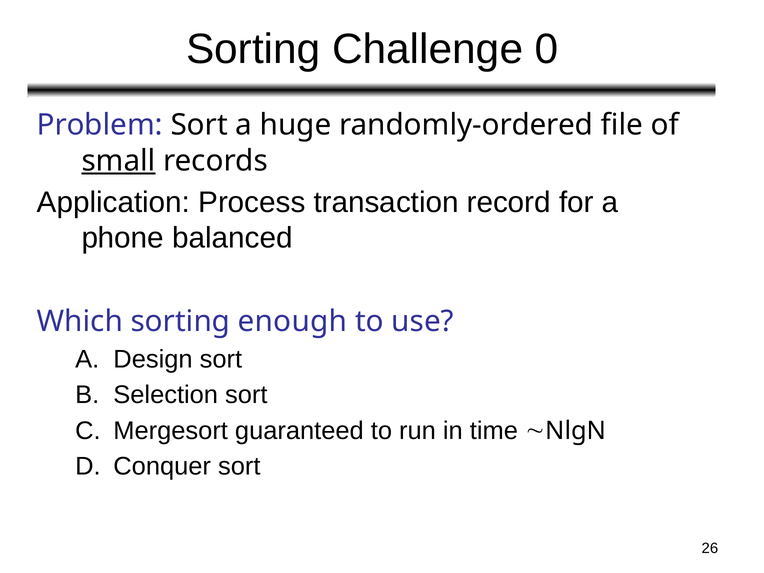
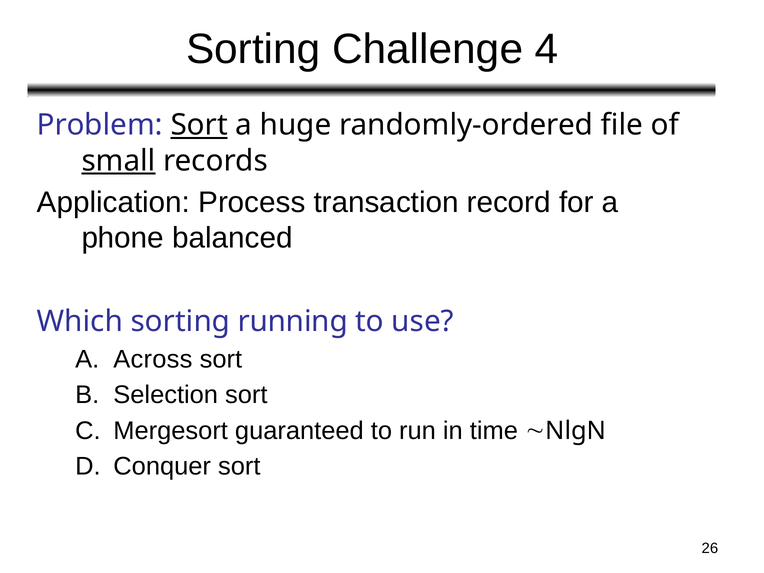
0: 0 -> 4 (547, 49)
Sort underline: none -> present (199, 125)
enough: enough -> running (293, 321)
Design: Design -> Across (153, 359)
